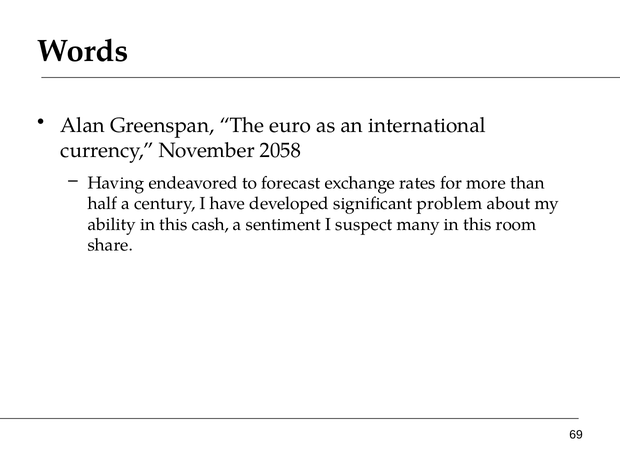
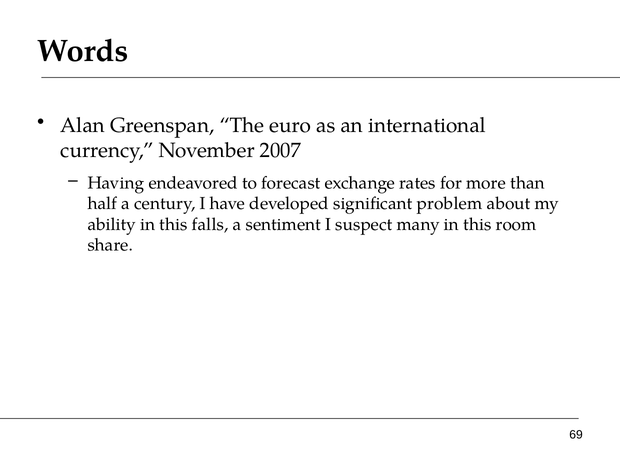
2058: 2058 -> 2007 (280, 150)
cash: cash -> falls (210, 224)
